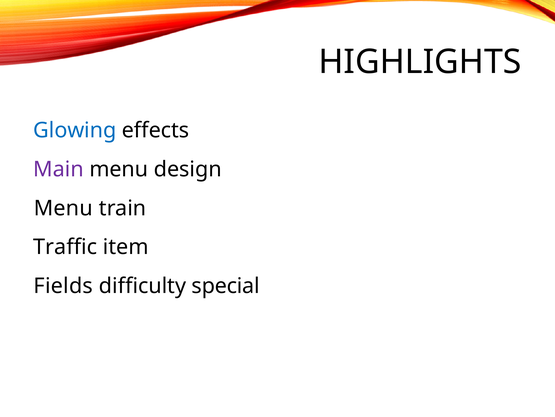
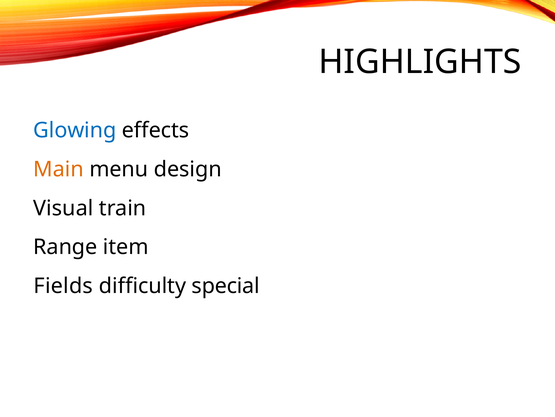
Main colour: purple -> orange (59, 169)
Menu: Menu -> Visual (63, 208)
Traffic: Traffic -> Range (65, 247)
